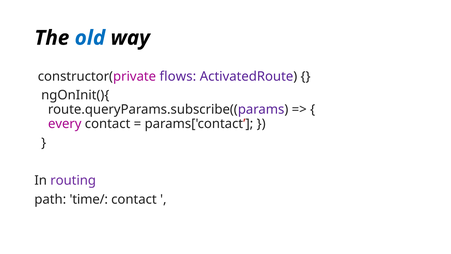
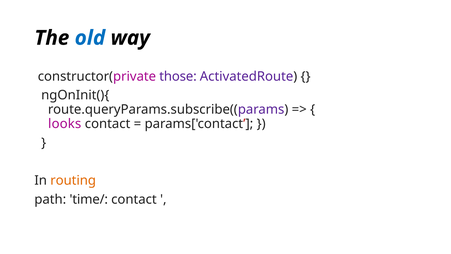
flows: flows -> those (178, 76)
every: every -> looks (65, 124)
routing colour: purple -> orange (73, 180)
